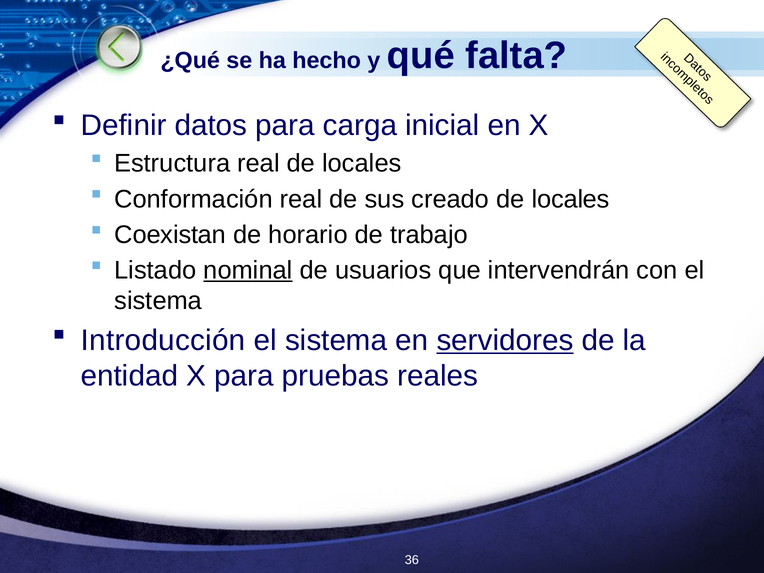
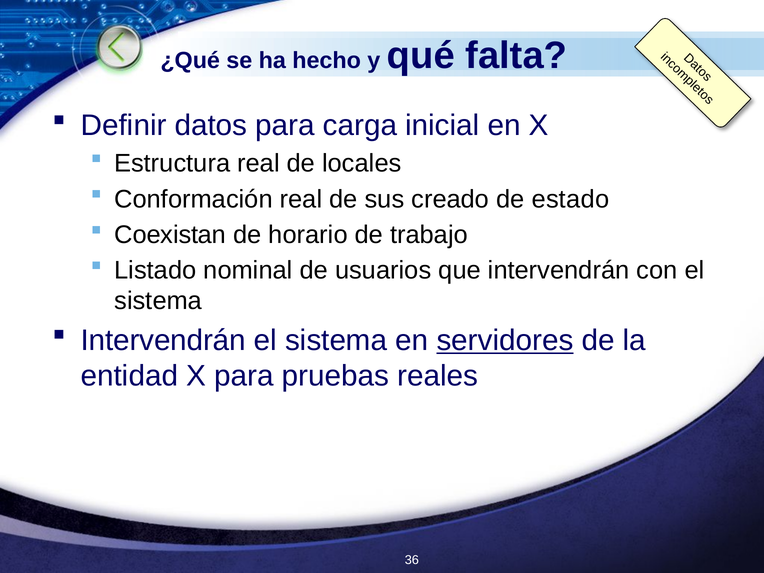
locales: locales -> estado (570, 199)
nominal underline: present -> none (248, 270)
Introducción: Introducción -> Intervendrán (163, 340)
